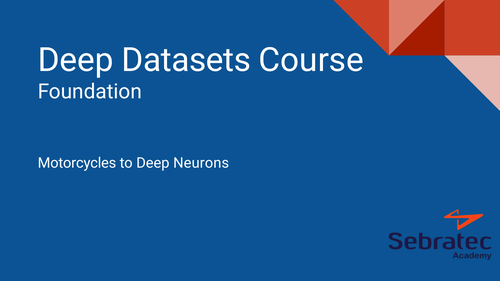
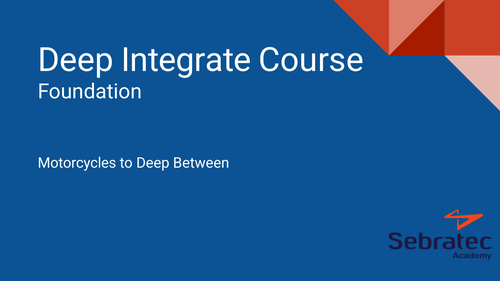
Datasets: Datasets -> Integrate (186, 60)
Neurons: Neurons -> Between (201, 163)
